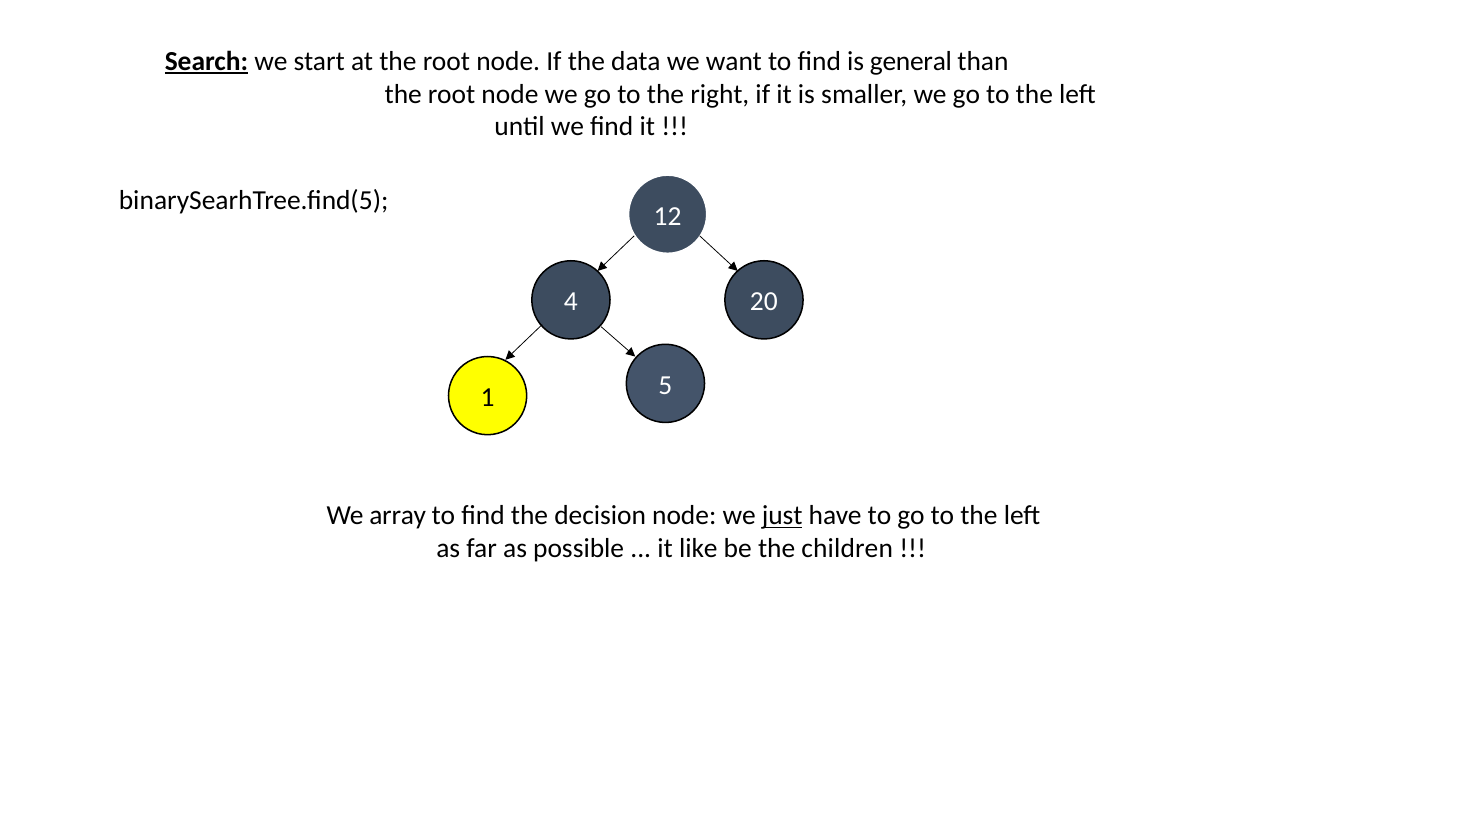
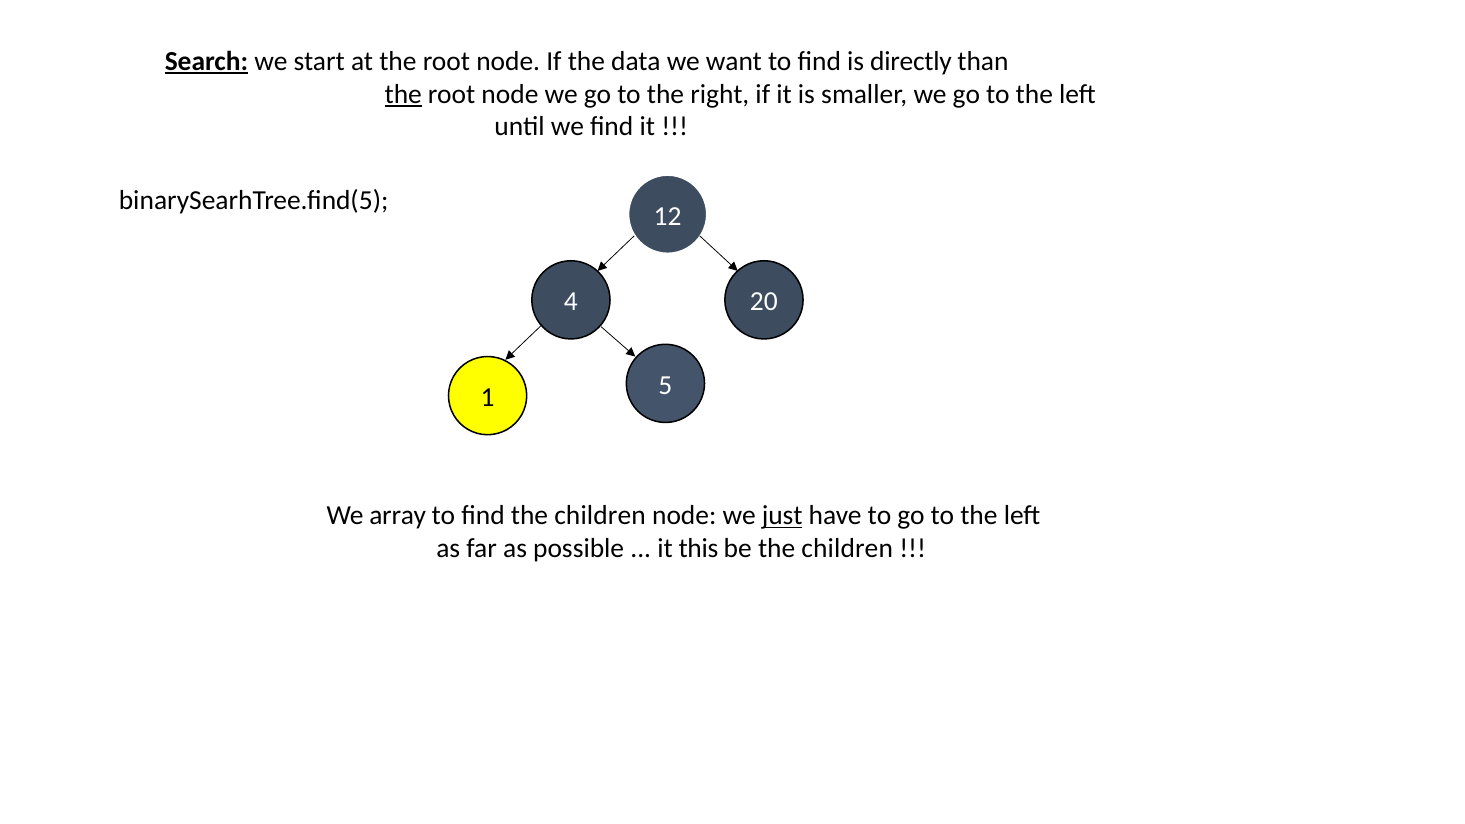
general: general -> directly (911, 61)
the underline: none -> present (403, 94)
find the decision: decision -> children (600, 516)
like: like -> this (698, 549)
